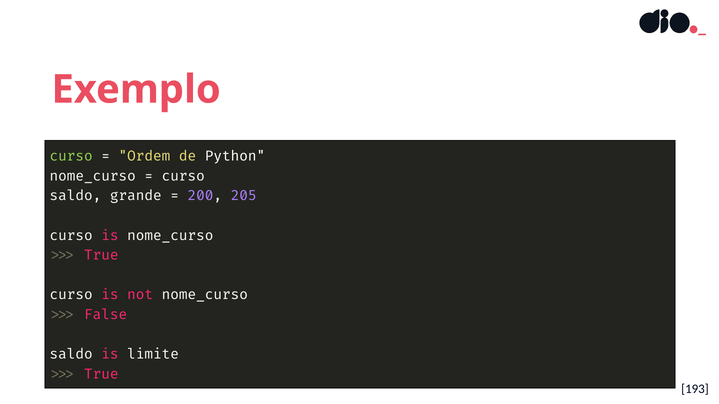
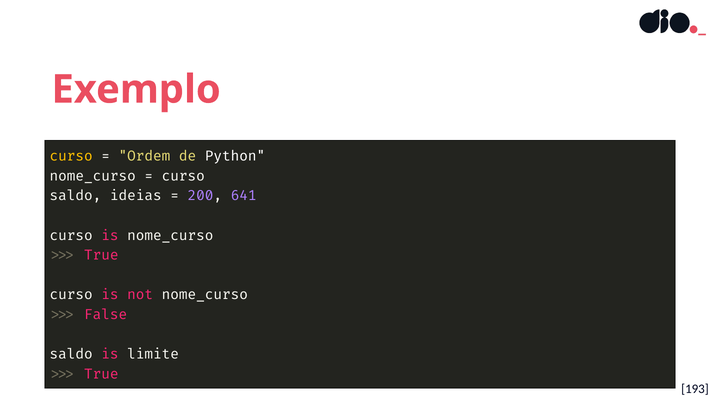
curso colour: light green -> yellow (71, 156)
grande: grande -> ideias (136, 196)
205: 205 -> 641 (244, 196)
